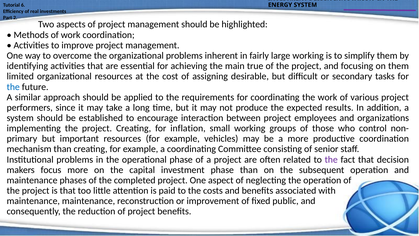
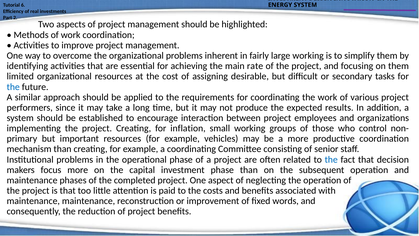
true: true -> rate (255, 66)
the colour: purple -> blue (331, 159)
public: public -> words (286, 201)
